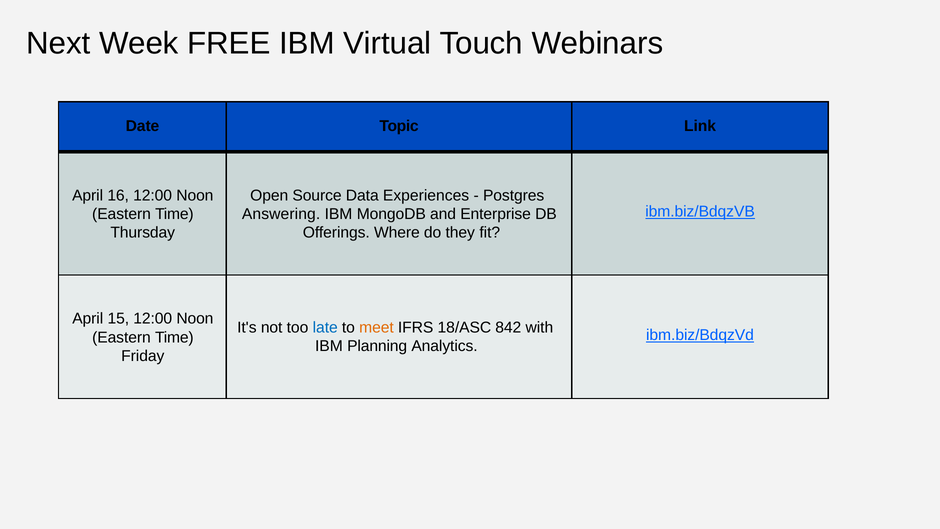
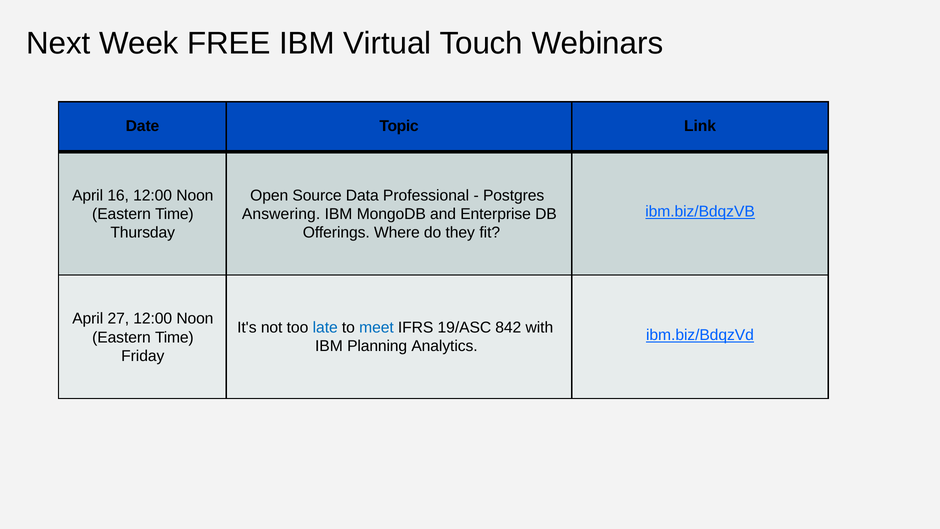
Experiences: Experiences -> Professional (426, 195)
15: 15 -> 27 (118, 319)
meet colour: orange -> blue (377, 327)
18/ASC: 18/ASC -> 19/ASC (464, 327)
